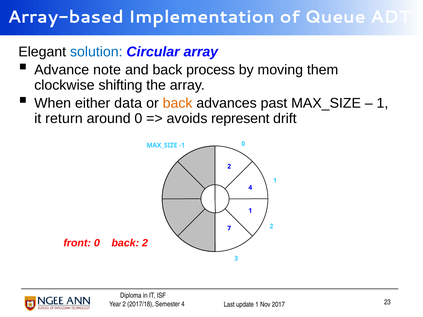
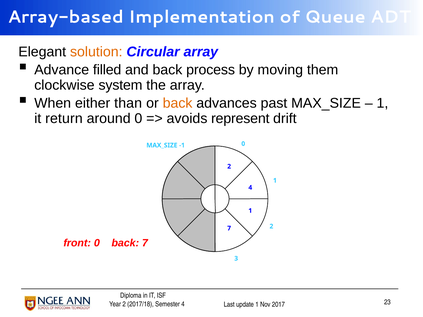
solution colour: blue -> orange (96, 52)
note: note -> filled (107, 70)
shifting: shifting -> system (121, 85)
data: data -> than (128, 103)
back 2: 2 -> 7 (145, 243)
